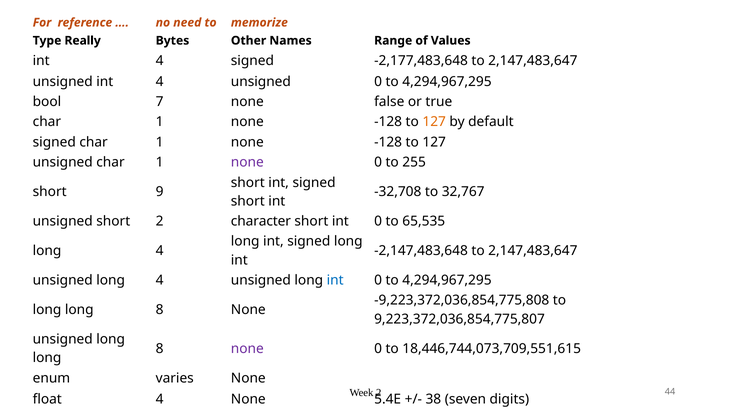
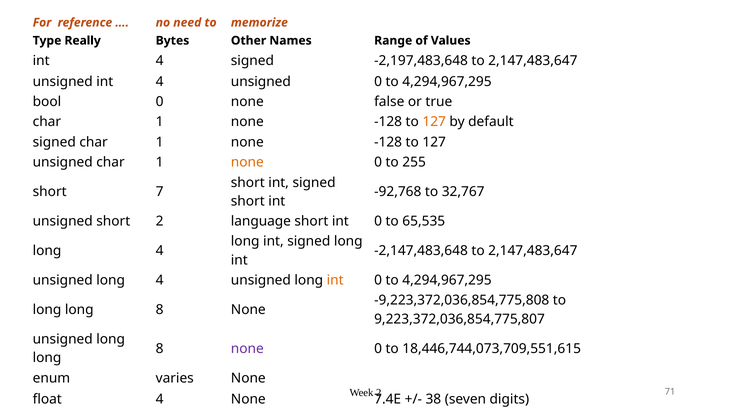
-2,177,483,648: -2,177,483,648 -> -2,197,483,648 (421, 61)
bool 7: 7 -> 0 (160, 102)
none colour: purple -> orange (247, 162)
9: 9 -> 7 (160, 192)
-32,708: -32,708 -> -92,768 (398, 192)
character: character -> language (261, 221)
int colour: blue -> orange (335, 280)
44: 44 -> 71 (670, 392)
5.4E: 5.4E -> 7.4E (388, 399)
